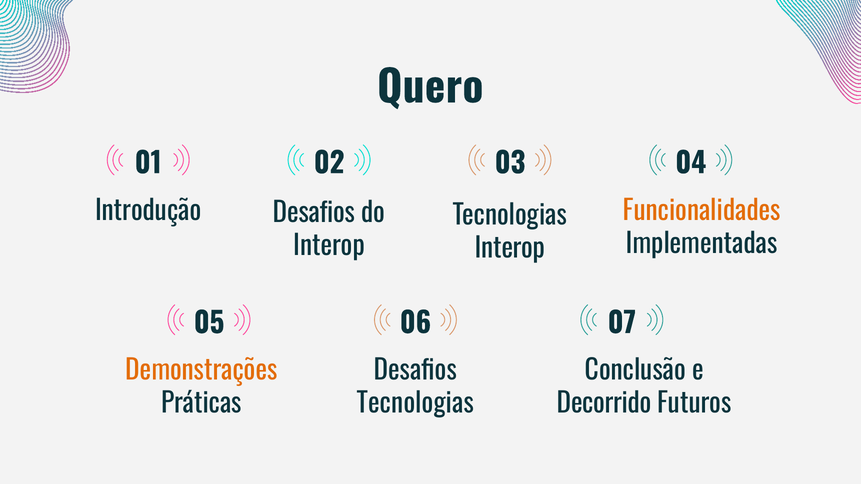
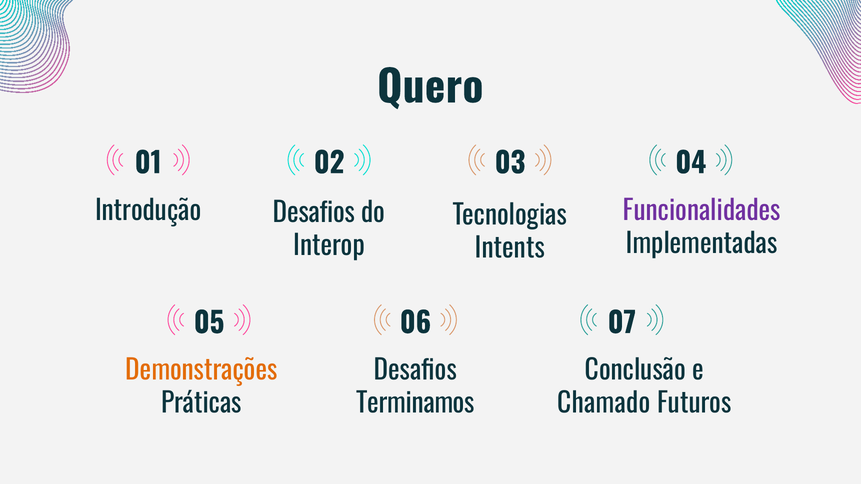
Funcionalidades colour: orange -> purple (702, 211)
Interop: Interop -> Intents (510, 249)
Tecnologias: Tecnologias -> Terminamos (416, 404)
Decorrido: Decorrido -> Chamado (604, 404)
